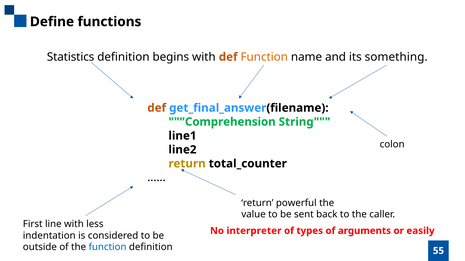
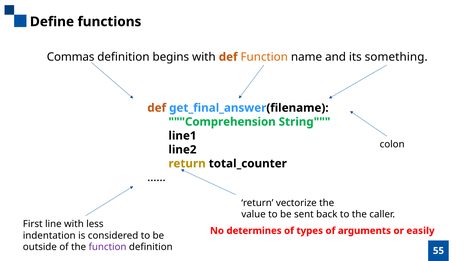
Statistics: Statistics -> Commas (71, 57)
powerful: powerful -> vectorize (296, 203)
interpreter: interpreter -> determines (254, 231)
function colour: blue -> purple (108, 248)
